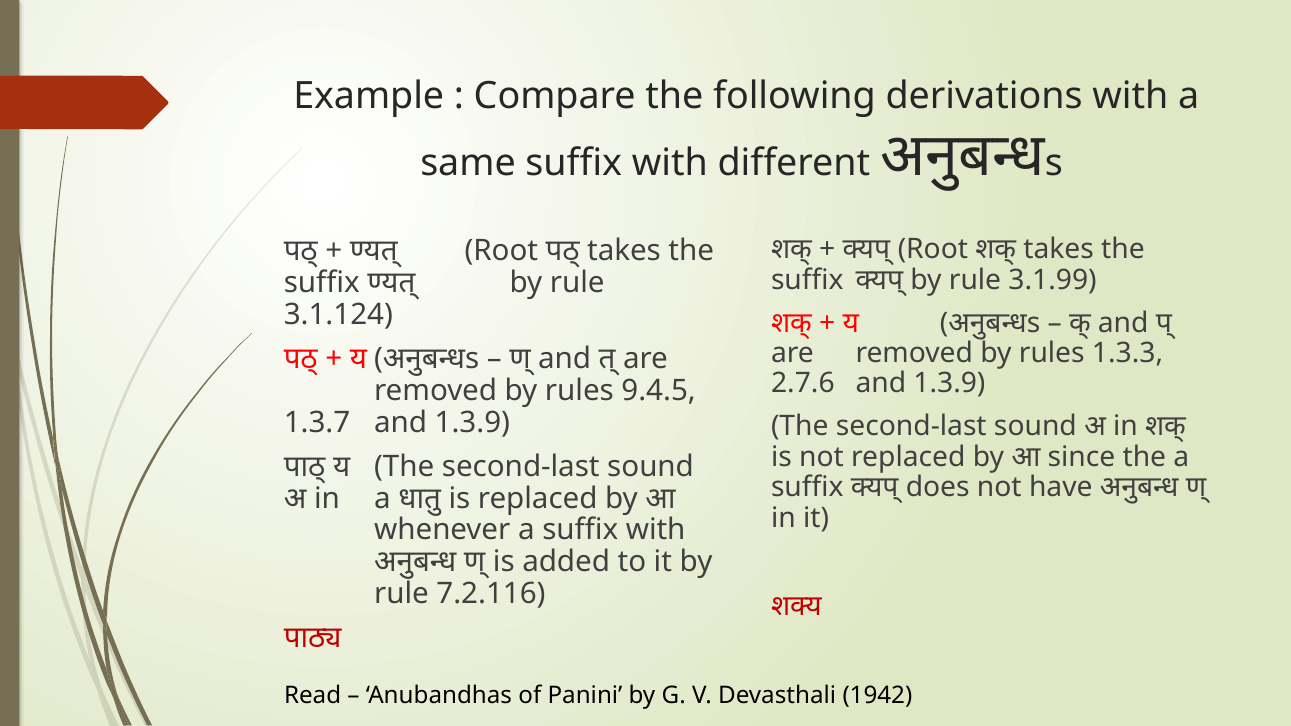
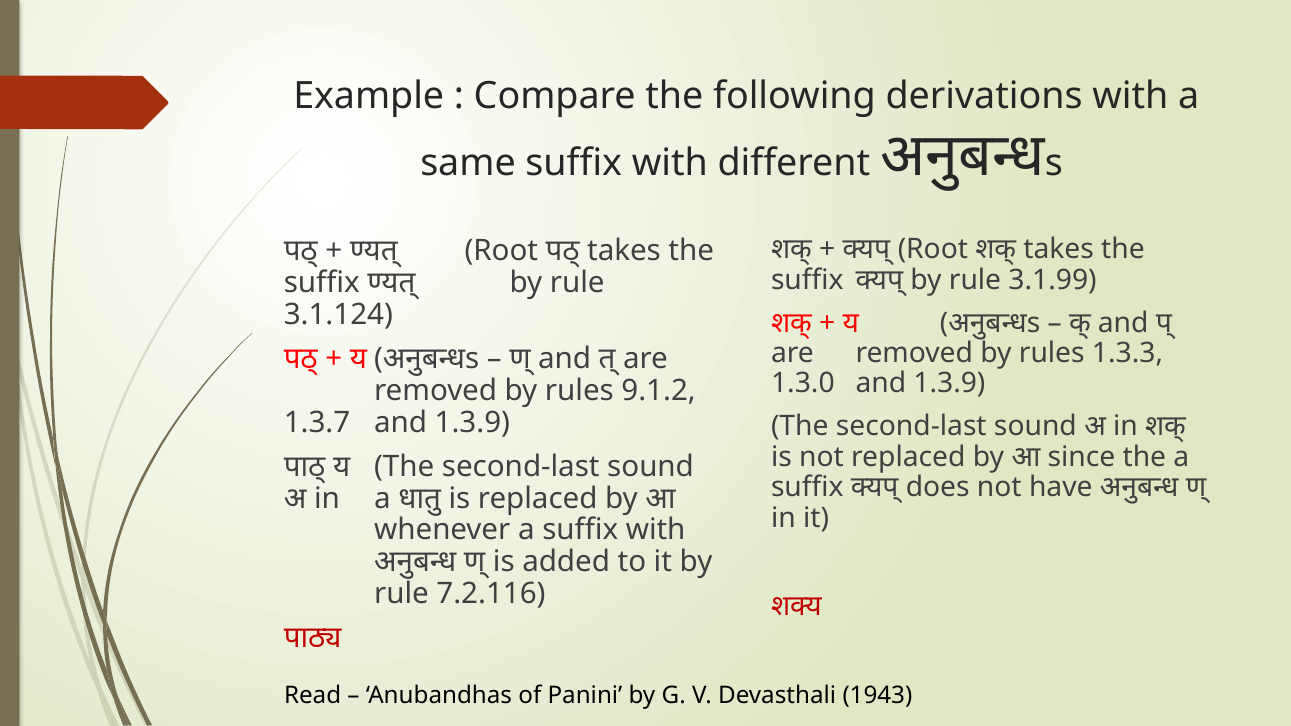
2.7.6: 2.7.6 -> 1.3.0 (803, 384)
9.4.5: 9.4.5 -> 9.1.2 (659, 390)
1942: 1942 -> 1943 (877, 696)
